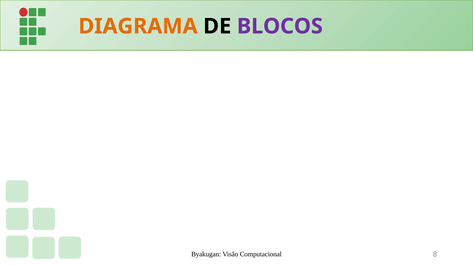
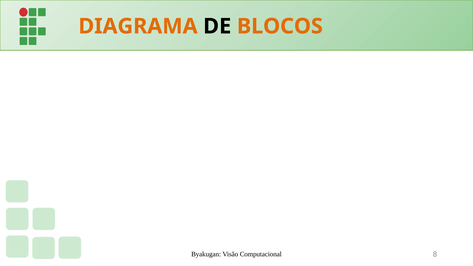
BLOCOS colour: purple -> orange (280, 26)
